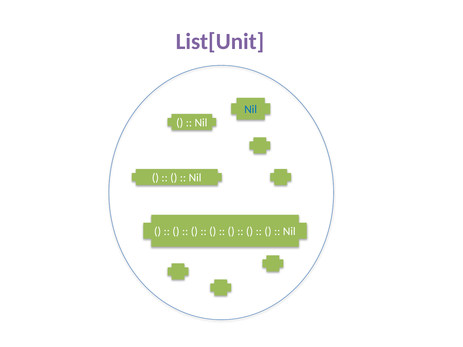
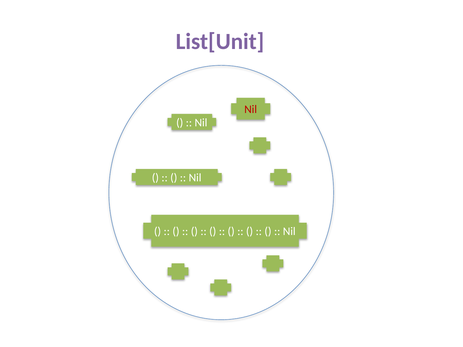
Nil colour: blue -> red (251, 110)
